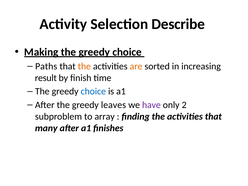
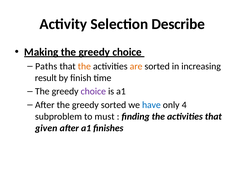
choice colour: blue -> purple (93, 91)
greedy leaves: leaves -> sorted (114, 105)
have colour: purple -> blue (151, 105)
2: 2 -> 4 (184, 105)
array: array -> must (105, 116)
many: many -> given (46, 128)
